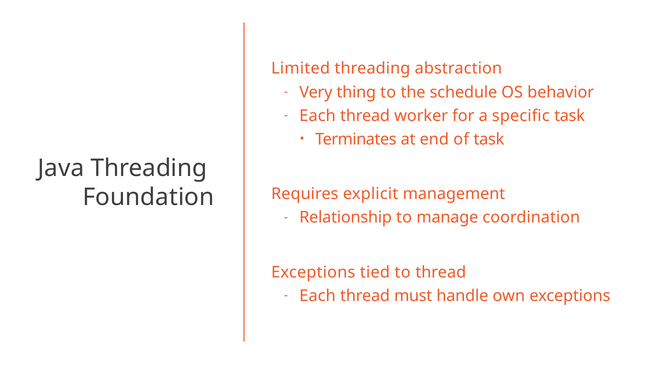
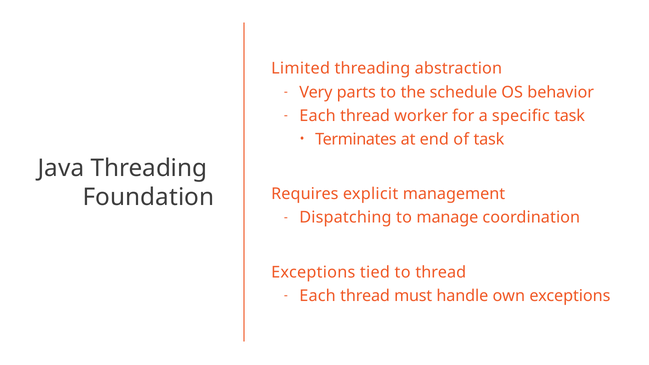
thing: thing -> parts (356, 92)
Relationship: Relationship -> Dispatching (345, 218)
